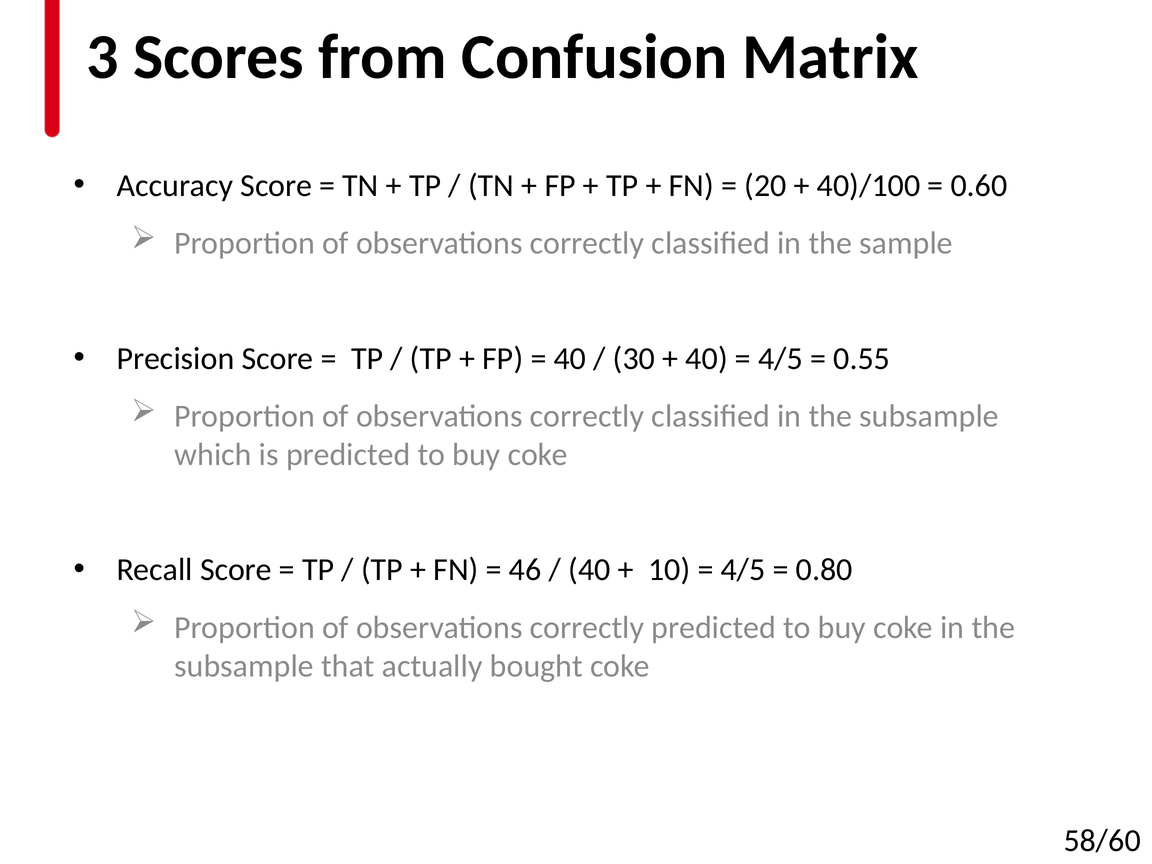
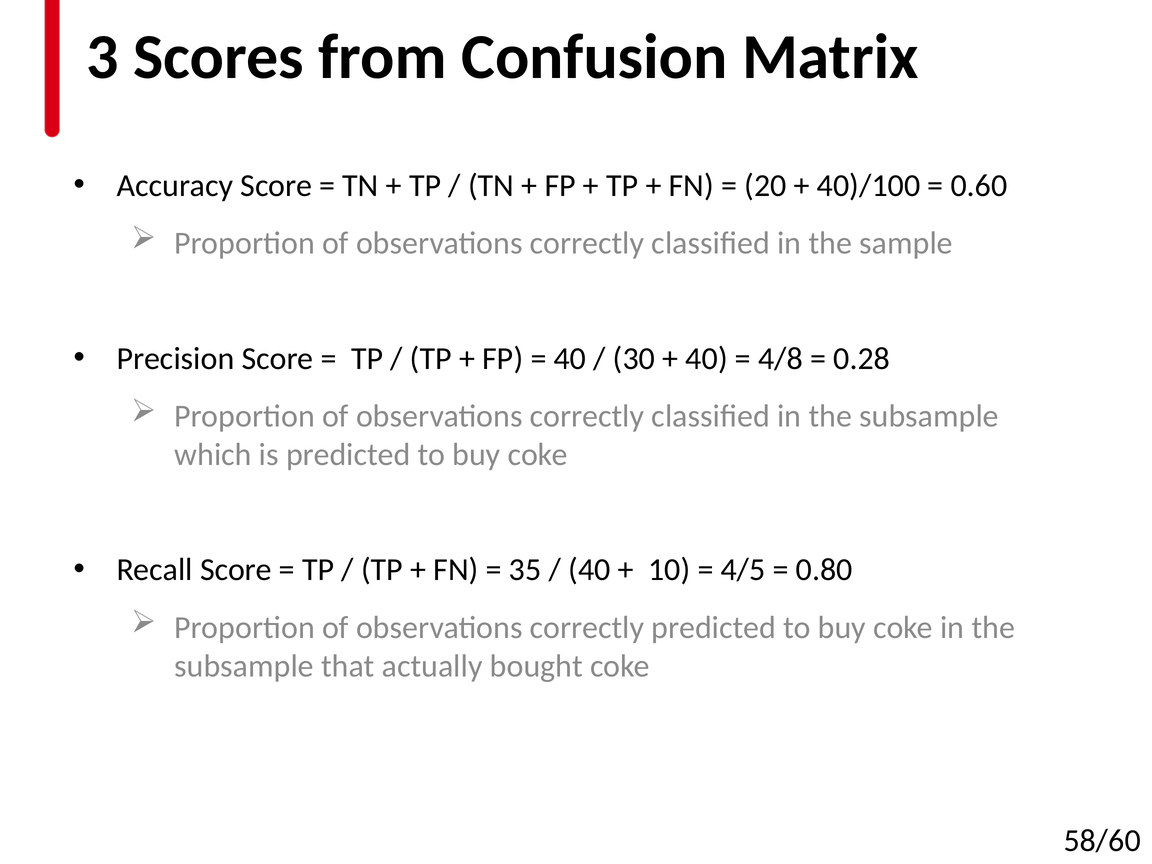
4/5: 4/5 -> 4/8 (780, 358)
0.55: 0.55 -> 0.28 (862, 358)
46: 46 -> 35 (525, 570)
